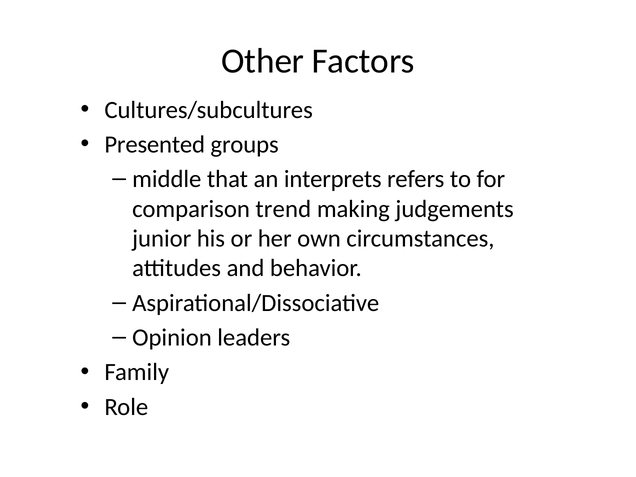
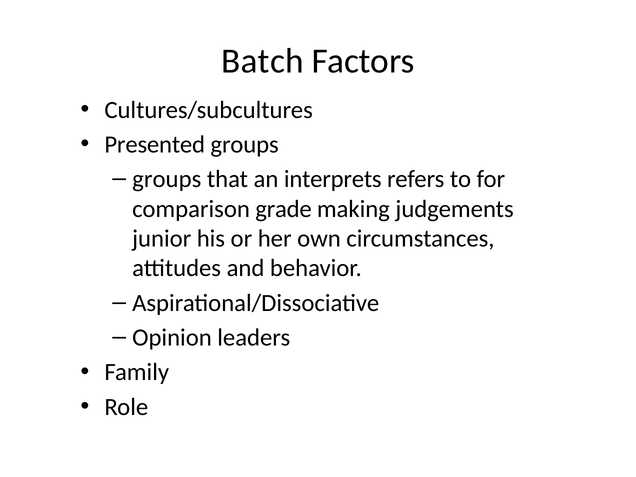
Other: Other -> Batch (263, 61)
middle: middle -> groups (167, 179)
trend: trend -> grade (284, 209)
